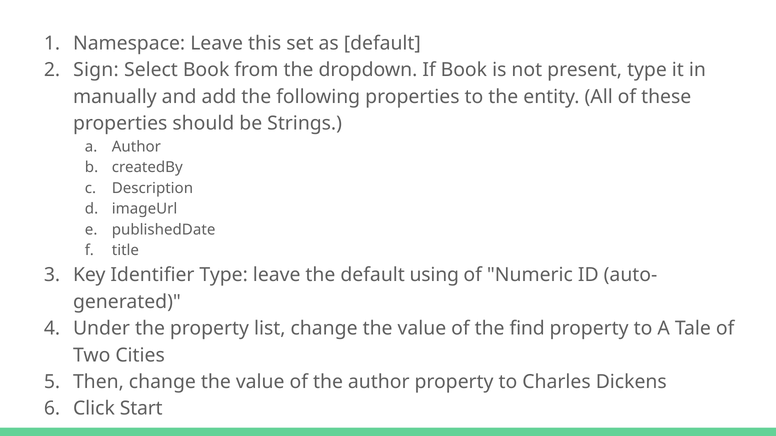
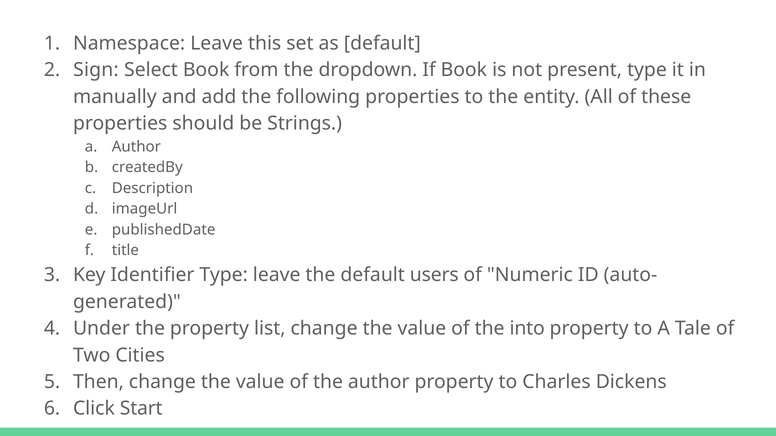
using: using -> users (434, 275)
find: find -> into (527, 329)
